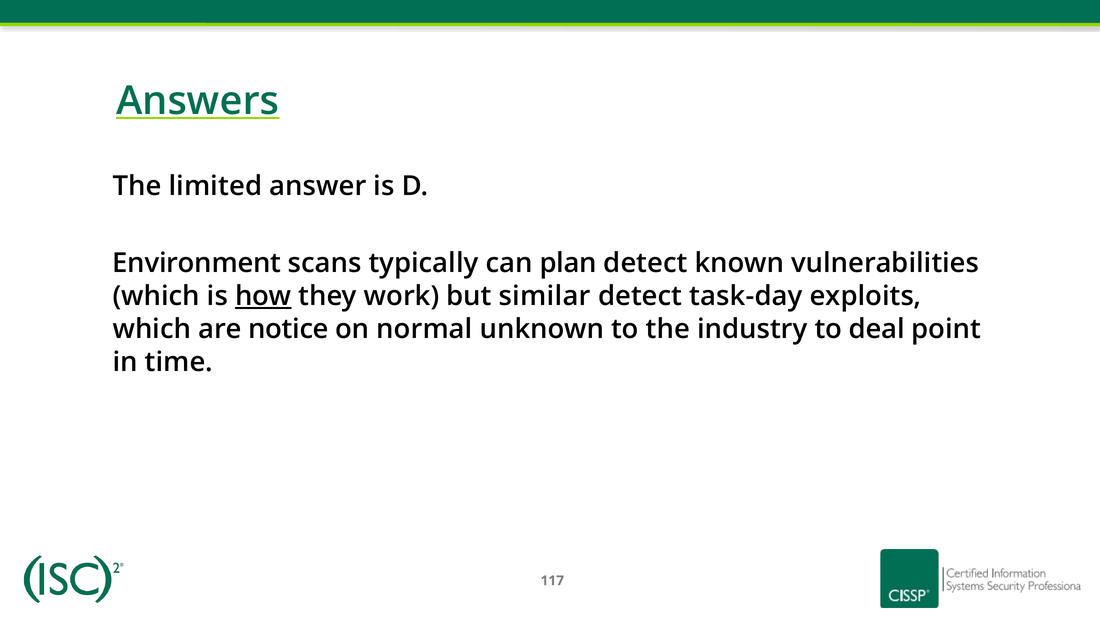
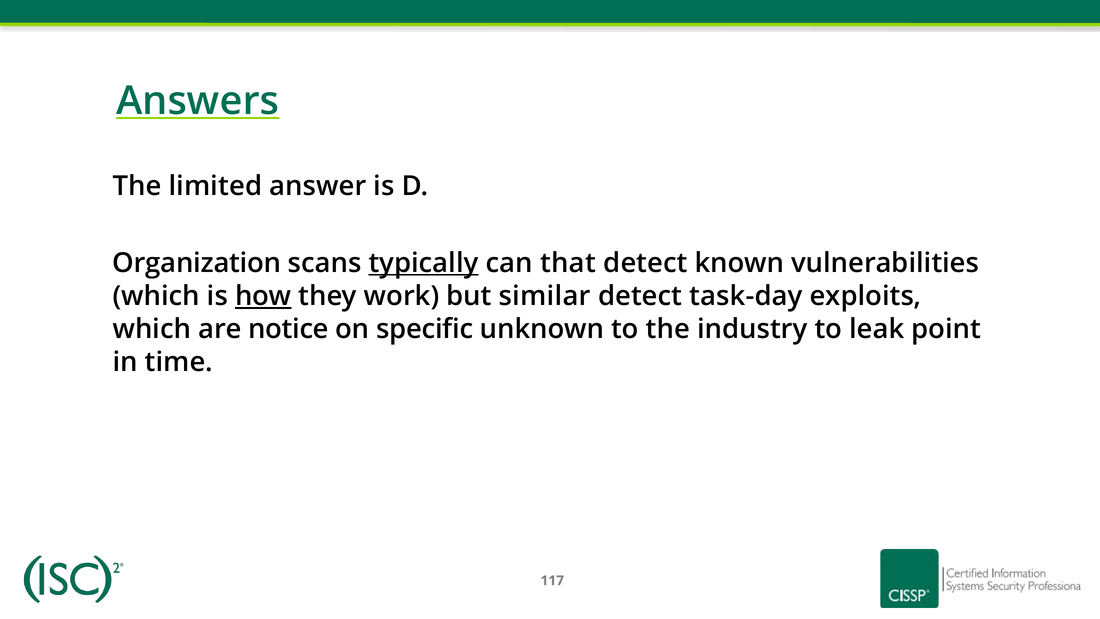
Environment: Environment -> Organization (197, 263)
typically underline: none -> present (424, 263)
plan: plan -> that (568, 263)
normal: normal -> specific (425, 329)
deal: deal -> leak (877, 329)
